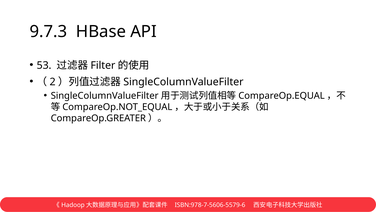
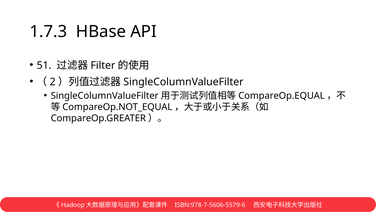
9.7.3: 9.7.3 -> 1.7.3 (48, 32)
53: 53 -> 51 (44, 65)
